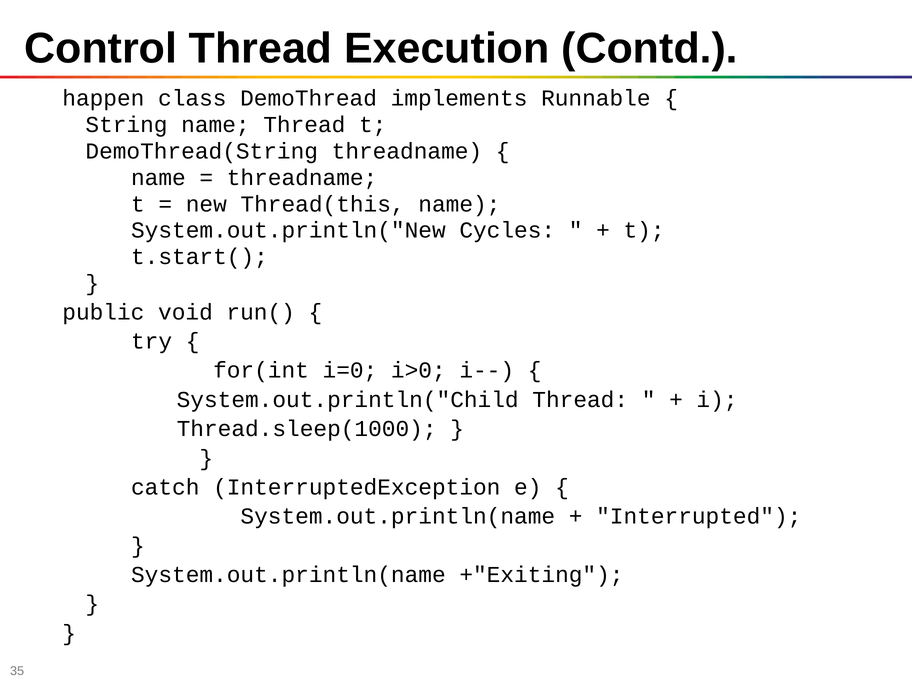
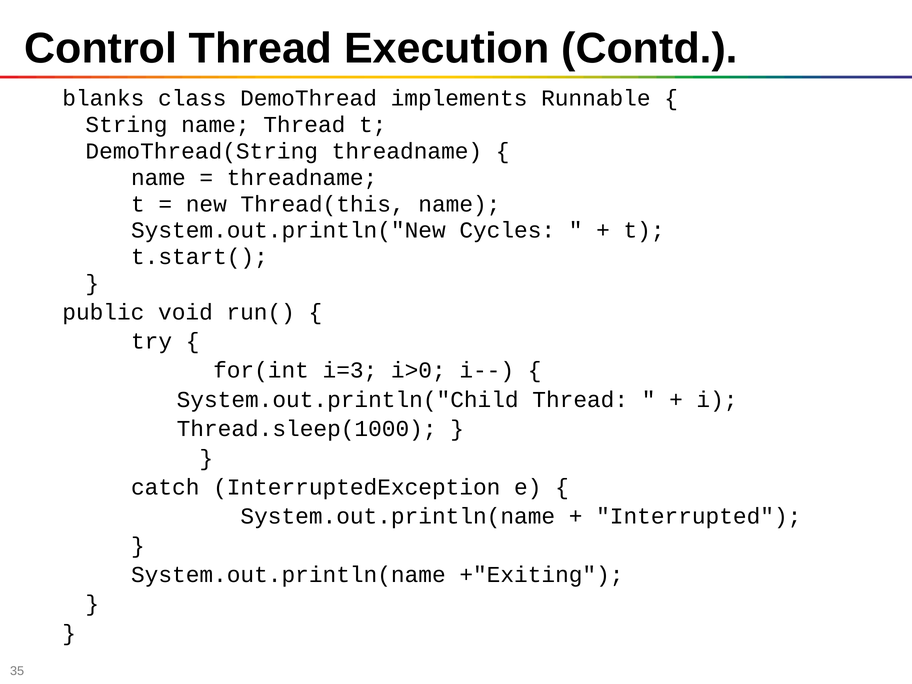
happen: happen -> blanks (103, 98)
i=0: i=0 -> i=3 (350, 370)
